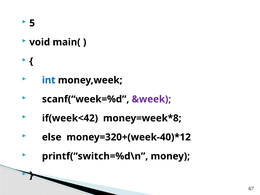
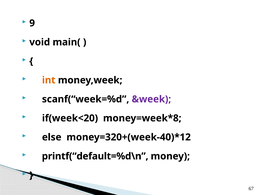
5: 5 -> 9 (32, 23)
int colour: blue -> orange (49, 80)
if(week<42: if(week<42 -> if(week<20 (70, 118)
printf(“switch=%d\n: printf(“switch=%d\n -> printf(“default=%d\n (95, 156)
